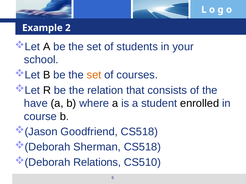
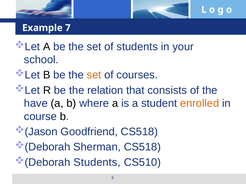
2: 2 -> 7 (68, 28)
enrolled colour: black -> orange (200, 104)
Relations: Relations -> Students (97, 163)
